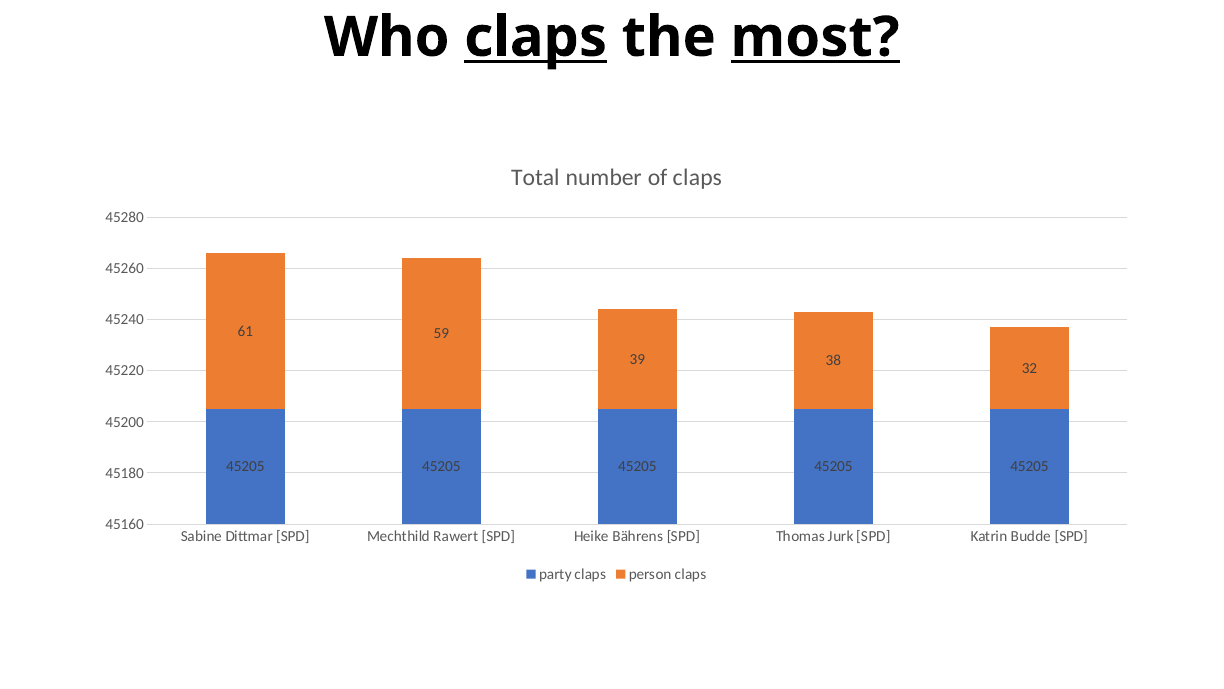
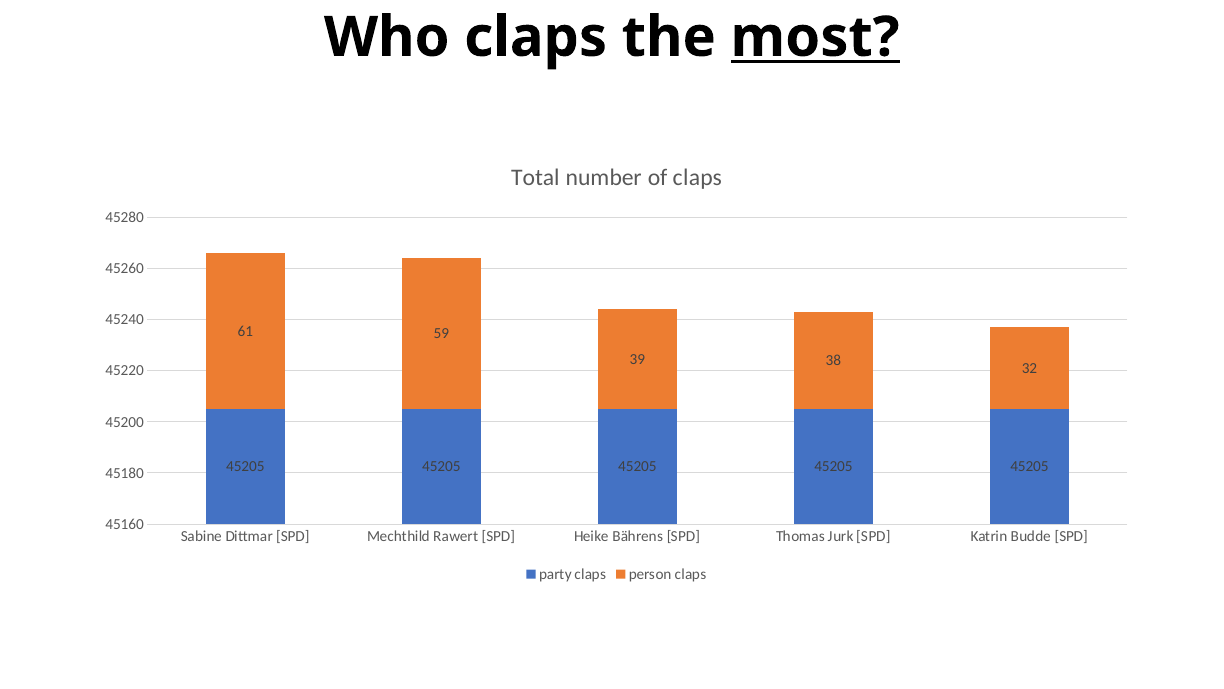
claps underline: present -> none (536, 37)
